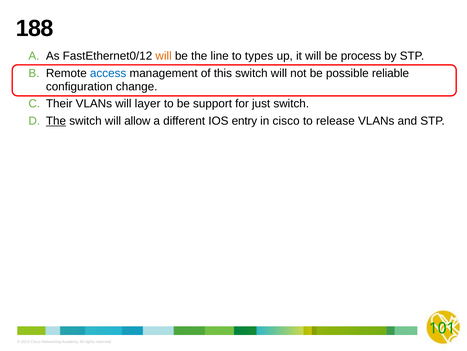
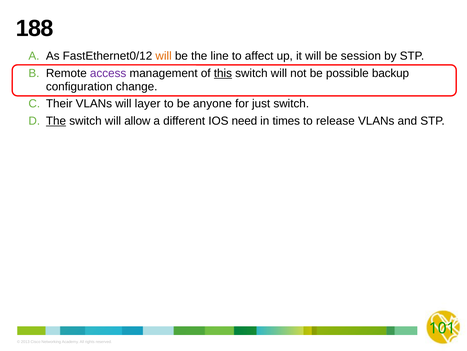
types: types -> affect (259, 56)
process: process -> session (361, 56)
access colour: blue -> purple (108, 73)
this underline: none -> present (223, 73)
reliable: reliable -> backup (391, 73)
support: support -> anyone (212, 104)
entry: entry -> need (244, 121)
in cisco: cisco -> times (286, 121)
